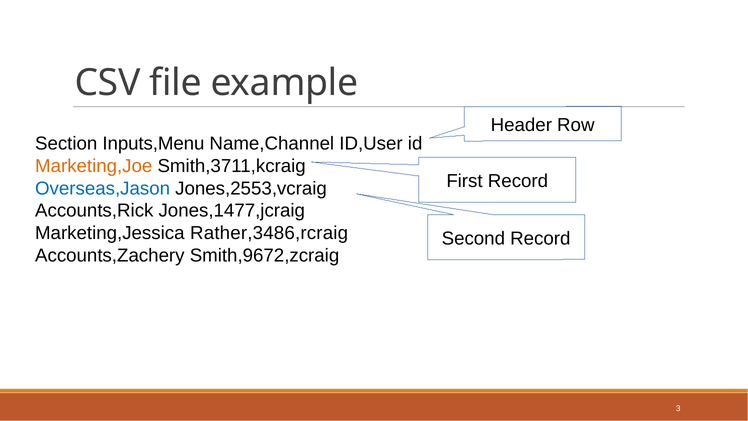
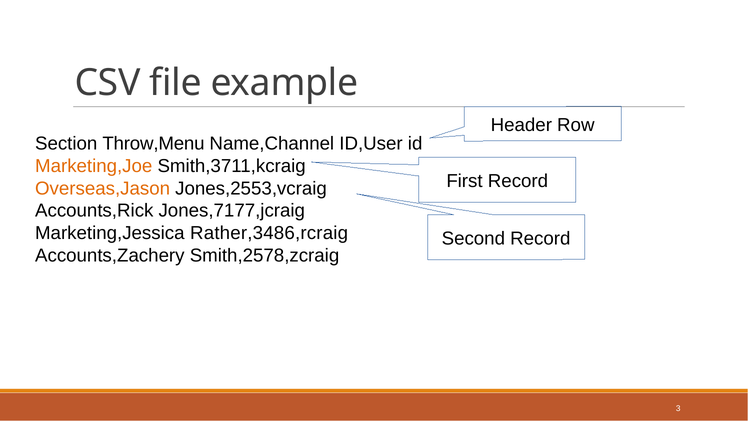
Inputs,Menu: Inputs,Menu -> Throw,Menu (154, 143)
Overseas,Jason colour: blue -> orange (103, 188)
Jones,1477,jcraig: Jones,1477,jcraig -> Jones,7177,jcraig (232, 211)
Smith,9672,zcraig: Smith,9672,zcraig -> Smith,2578,zcraig (265, 256)
